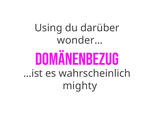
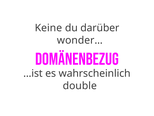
Using: Using -> Keine (48, 28)
mighty: mighty -> double (80, 85)
